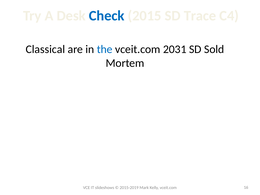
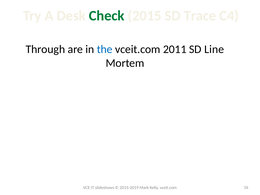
Check colour: blue -> green (107, 16)
Classical: Classical -> Through (45, 49)
2031: 2031 -> 2011 (175, 49)
Sold: Sold -> Line (214, 49)
